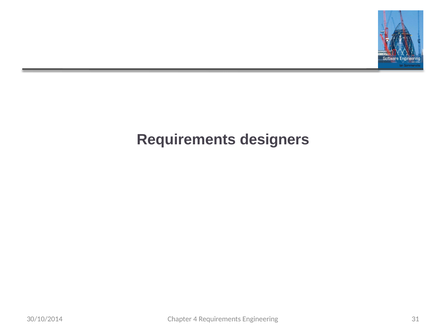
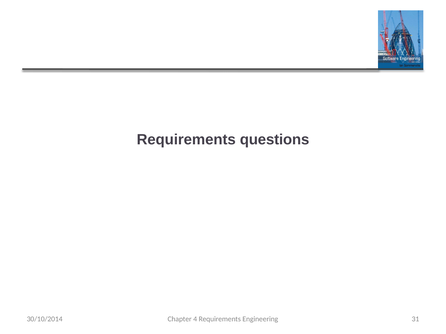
designers: designers -> questions (275, 140)
